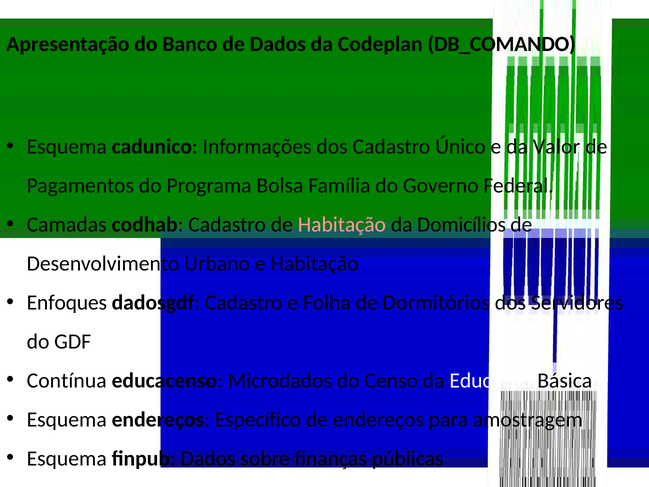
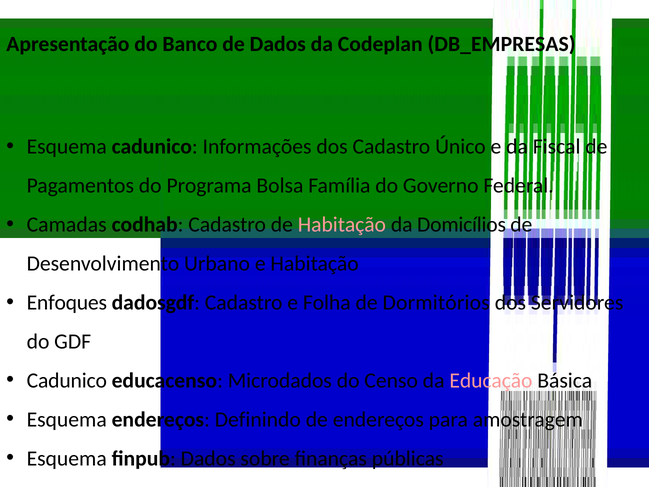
DB_COMANDO: DB_COMANDO -> DB_EMPRESAS (502, 44)
Valor: Valor -> Fiscal (557, 147)
Contínua: Contínua -> Cadunico (67, 380)
Educação colour: white -> pink (491, 380)
Específico: Específico -> Definindo (258, 419)
